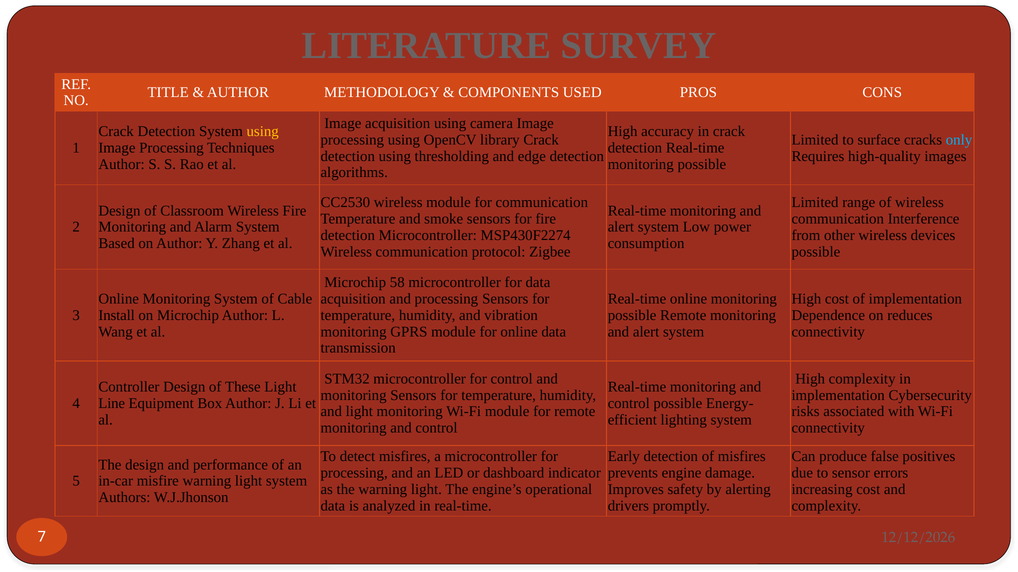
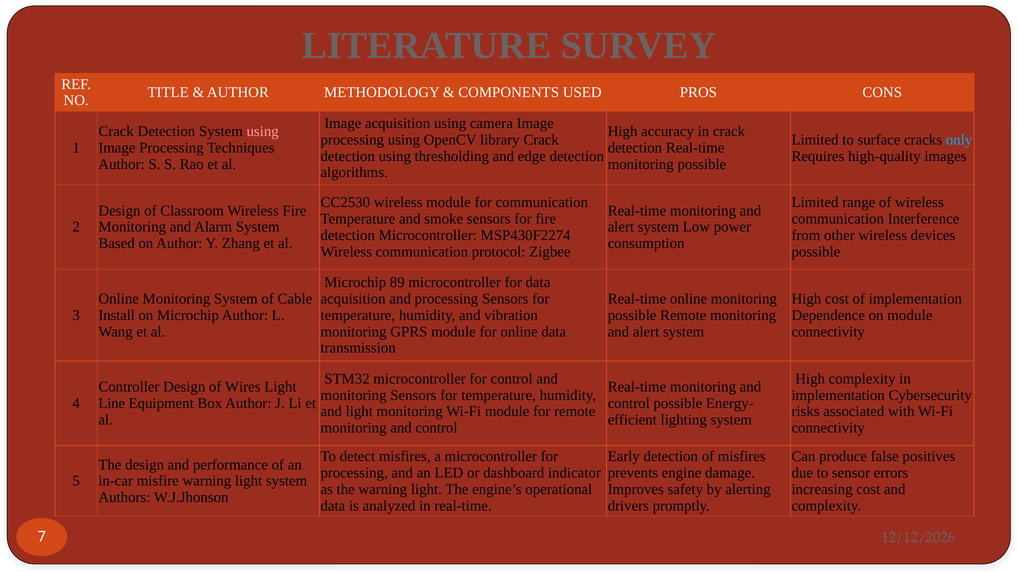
using colour: yellow -> pink (263, 132)
58: 58 -> 89 (397, 283)
on reduces: reduces -> module (910, 316)
These: These -> Wires (243, 387)
